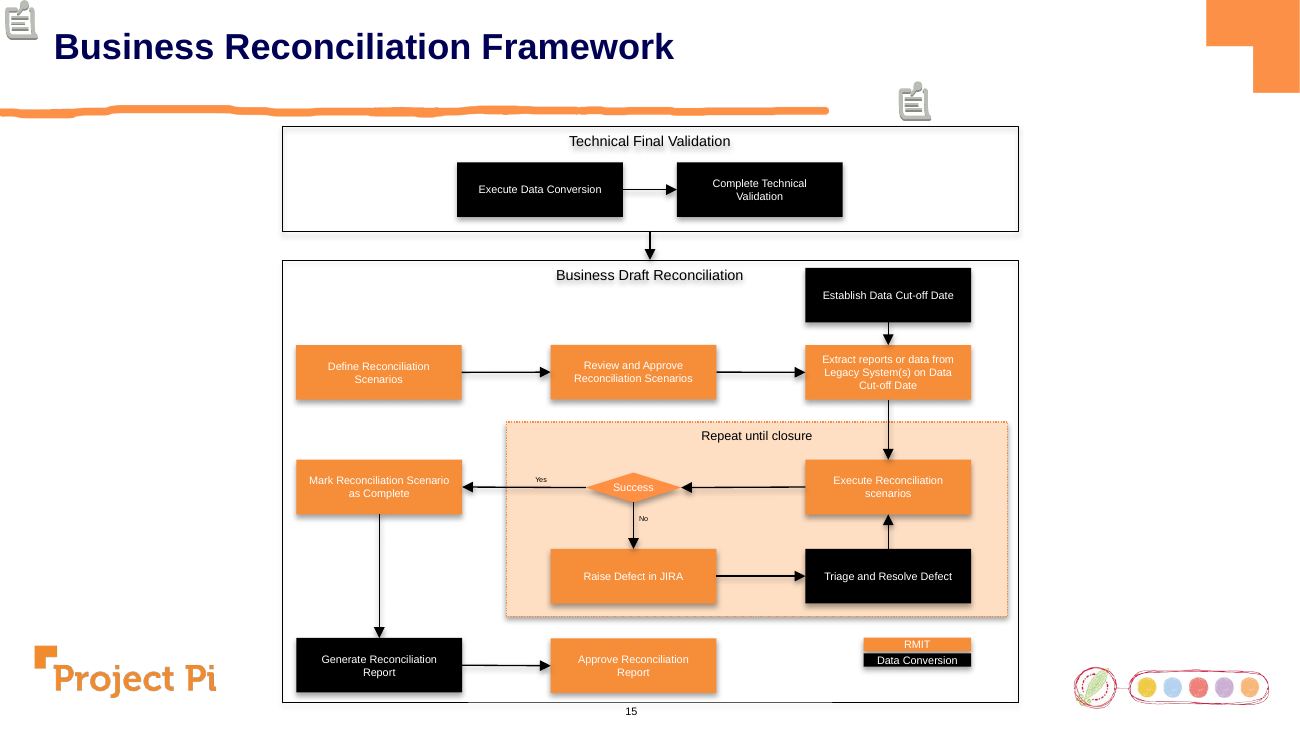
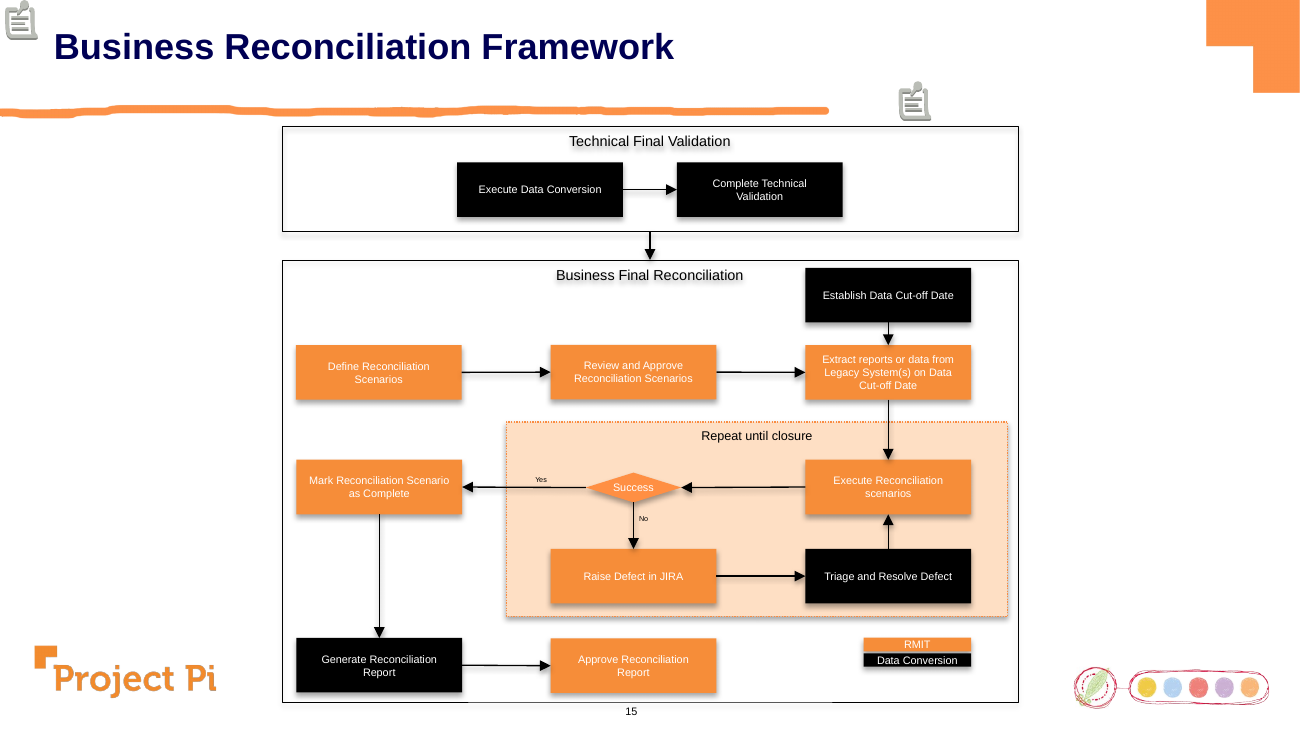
Business Draft: Draft -> Final (634, 276)
